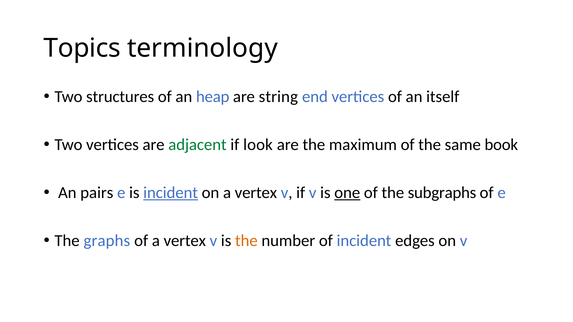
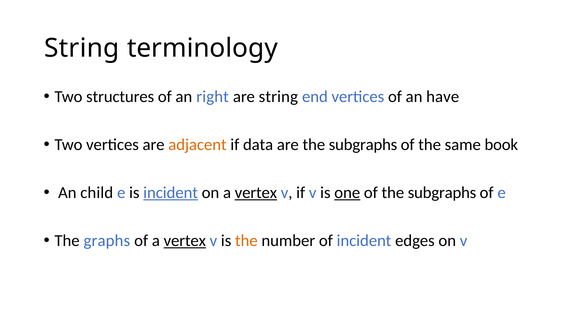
Topics: Topics -> String (82, 48)
heap: heap -> right (213, 97)
itself: itself -> have (443, 97)
adjacent colour: green -> orange (197, 145)
look: look -> data (258, 145)
are the maximum: maximum -> subgraphs (363, 145)
pairs: pairs -> child (97, 193)
vertex underline: none -> present (256, 193)
vertex underline: none -> present (185, 241)
